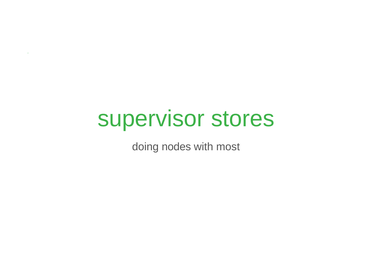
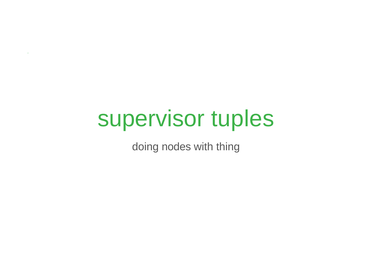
stores: stores -> tuples (243, 119)
most: most -> thing (228, 147)
